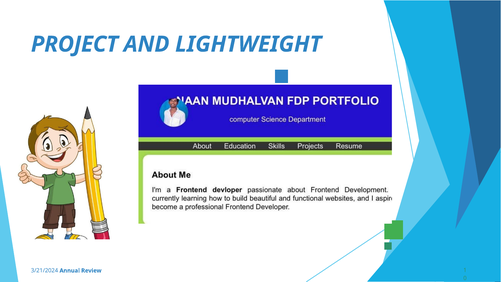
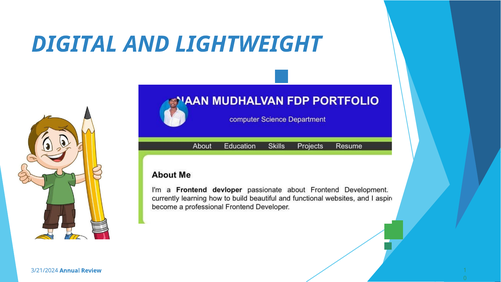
PROJECT: PROJECT -> DIGITAL (74, 44)
